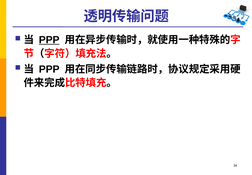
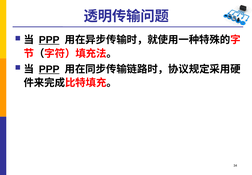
PPP underline: none -> present (49, 69)
